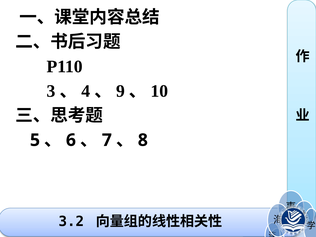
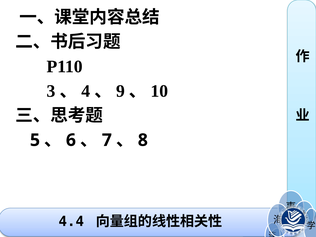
3.2: 3.2 -> 4.4 (71, 222)
